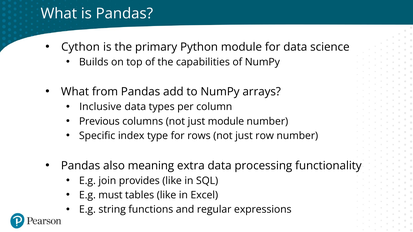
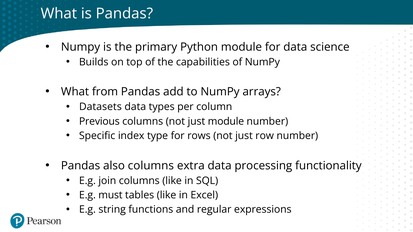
Cython: Cython -> Numpy (81, 47)
Inclusive: Inclusive -> Datasets (100, 107)
also meaning: meaning -> columns (151, 166)
join provides: provides -> columns (139, 181)
